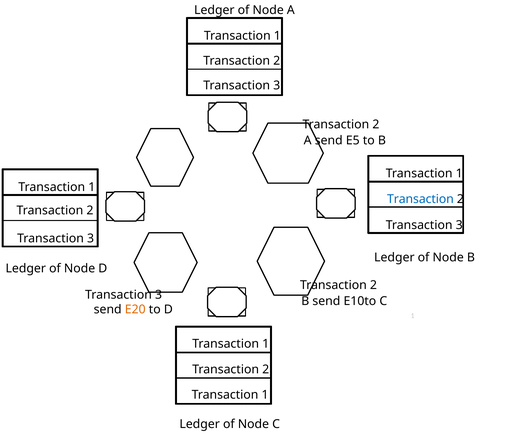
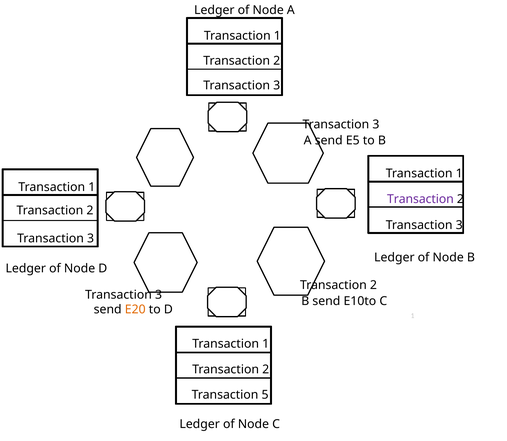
2: 2 -> 3 (376, 125)
Transaction colour: blue -> purple (420, 199)
1: 1 -> 5 (265, 395)
